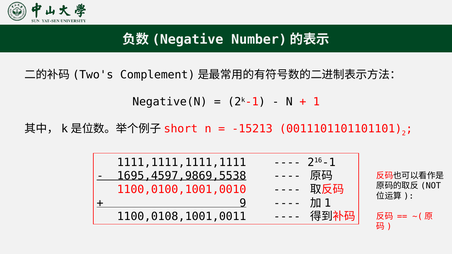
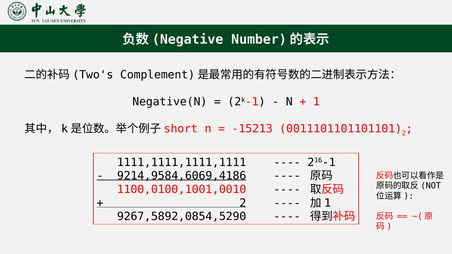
1695,4597,9869,5538: 1695,4597,9869,5538 -> 9214,9584,6069,4186 (182, 176)
9: 9 -> 2 (243, 203)
1100,0108,1001,0011: 1100,0108,1001,0011 -> 9267,5892,0854,5290 (182, 217)
